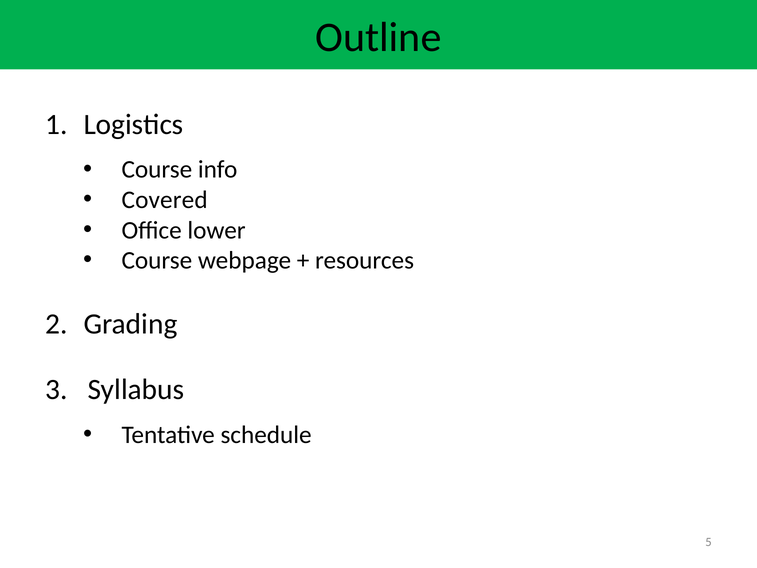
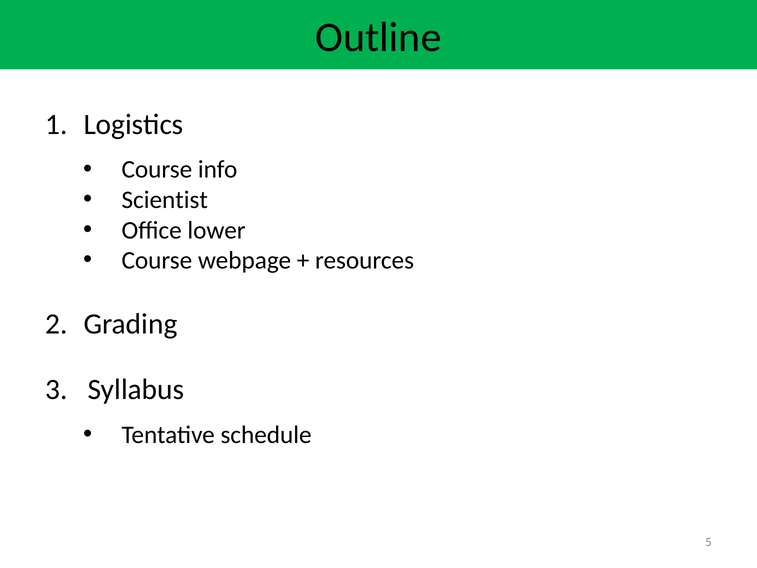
Covered: Covered -> Scientist (165, 200)
